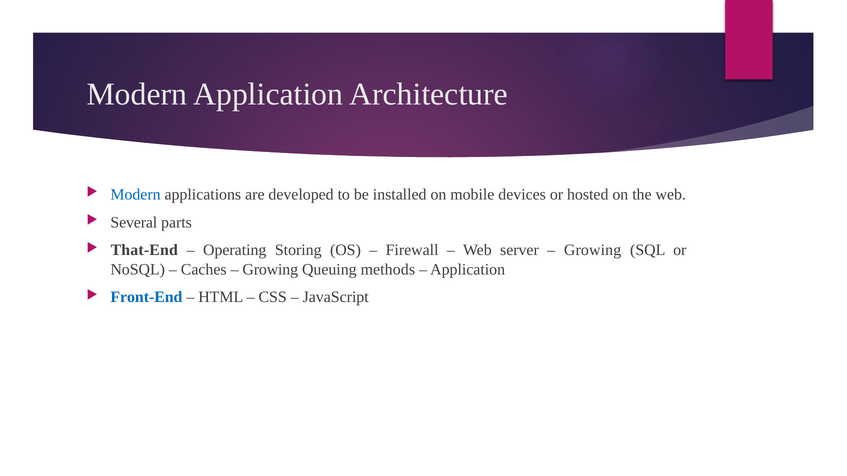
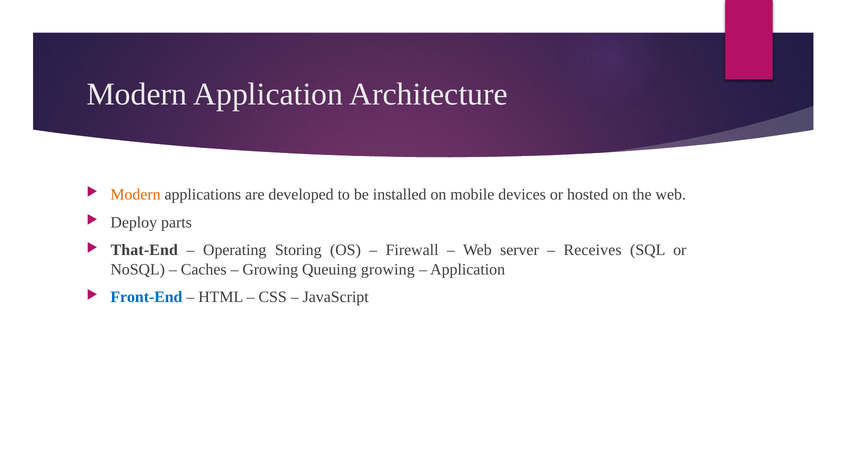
Modern colour: blue -> orange (136, 195)
Several: Several -> Deploy (134, 223)
Growing: Growing -> Receives (593, 250)
Queuing methods: methods -> growing (388, 270)
